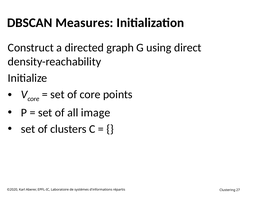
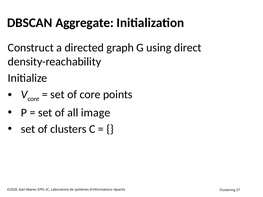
Measures: Measures -> Aggregate (85, 23)
